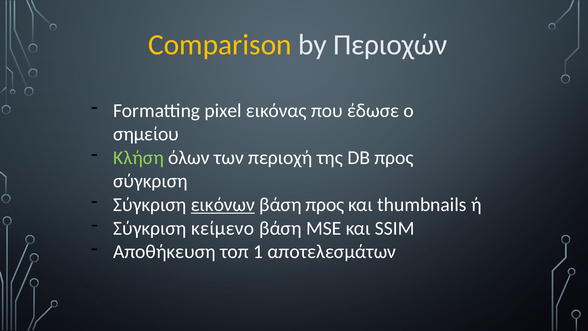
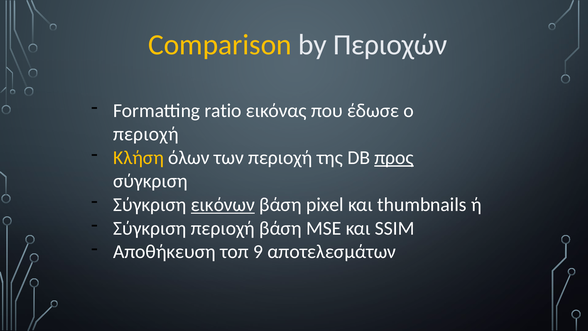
pixel: pixel -> ratio (223, 110)
σημείου: σημείου -> περιοχή (146, 134)
Κλήση colour: light green -> yellow (139, 158)
προς underline: none -> present (394, 158)
βάση προς: προς -> pixel (325, 205)
Σύγκριση κείμενο: κείμενο -> περιοχή (223, 228)
1: 1 -> 9 (258, 252)
